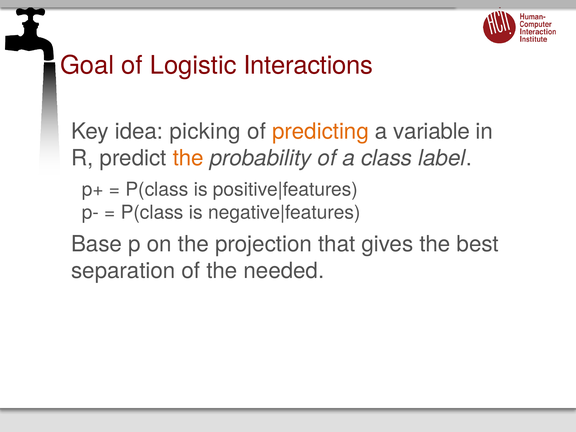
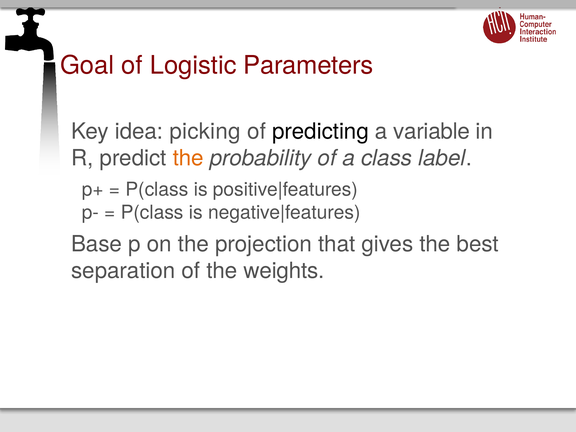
Interactions: Interactions -> Parameters (308, 65)
predicting colour: orange -> black (320, 131)
needed: needed -> weights (284, 271)
